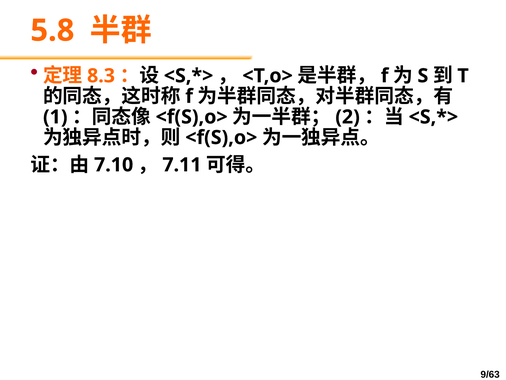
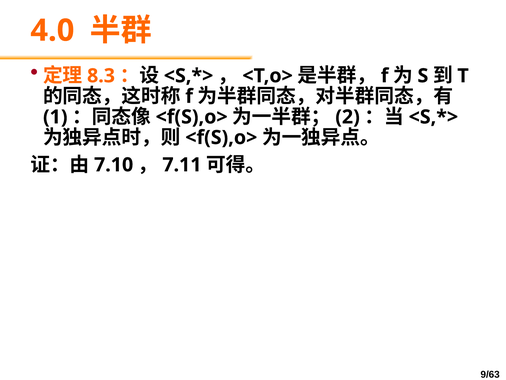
5.8: 5.8 -> 4.0 (52, 30)
